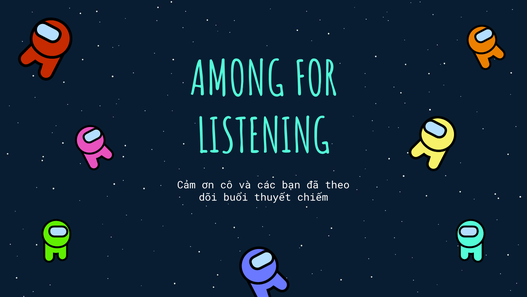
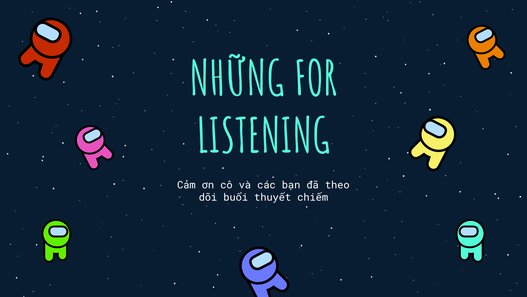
AMONG: AMONG -> NHỮNG (237, 80)
